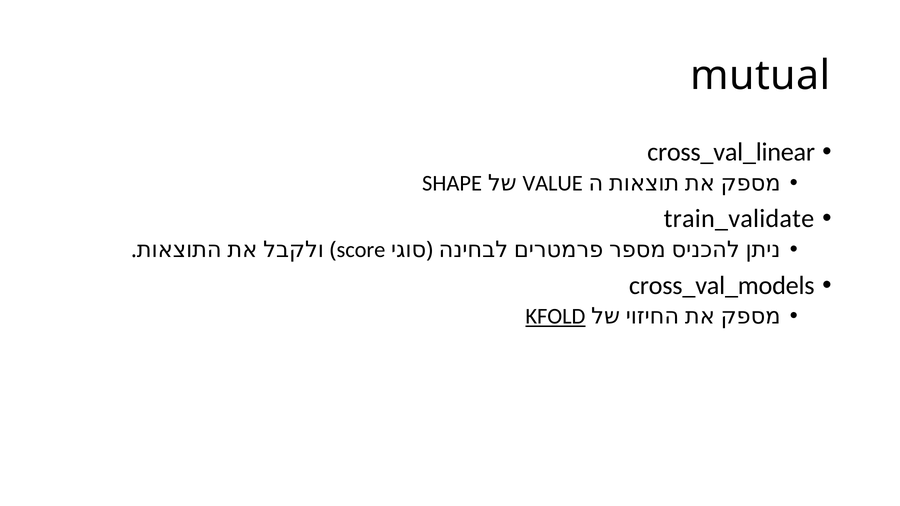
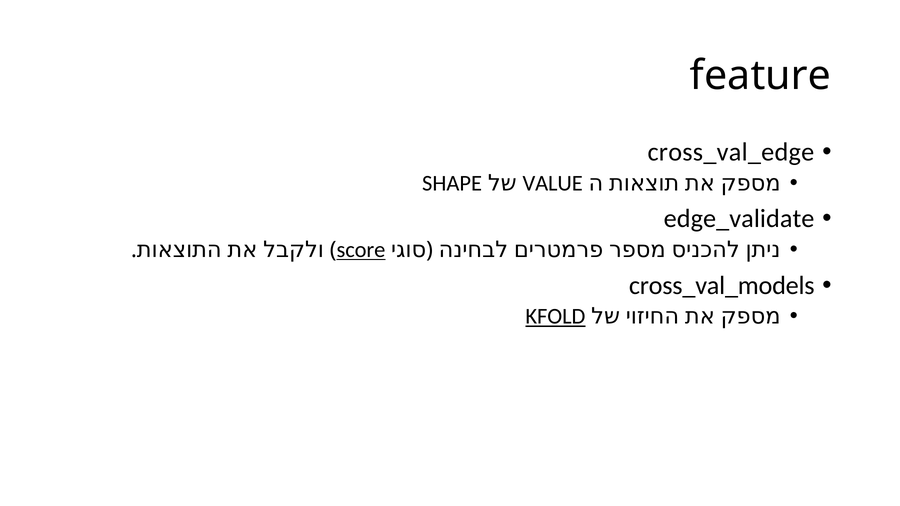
mutual: mutual -> feature (761, 76)
cross_val_linear: cross_val_linear -> cross_val_edge (731, 152)
train_validate: train_validate -> edge_validate (739, 219)
score underline: none -> present (361, 250)
